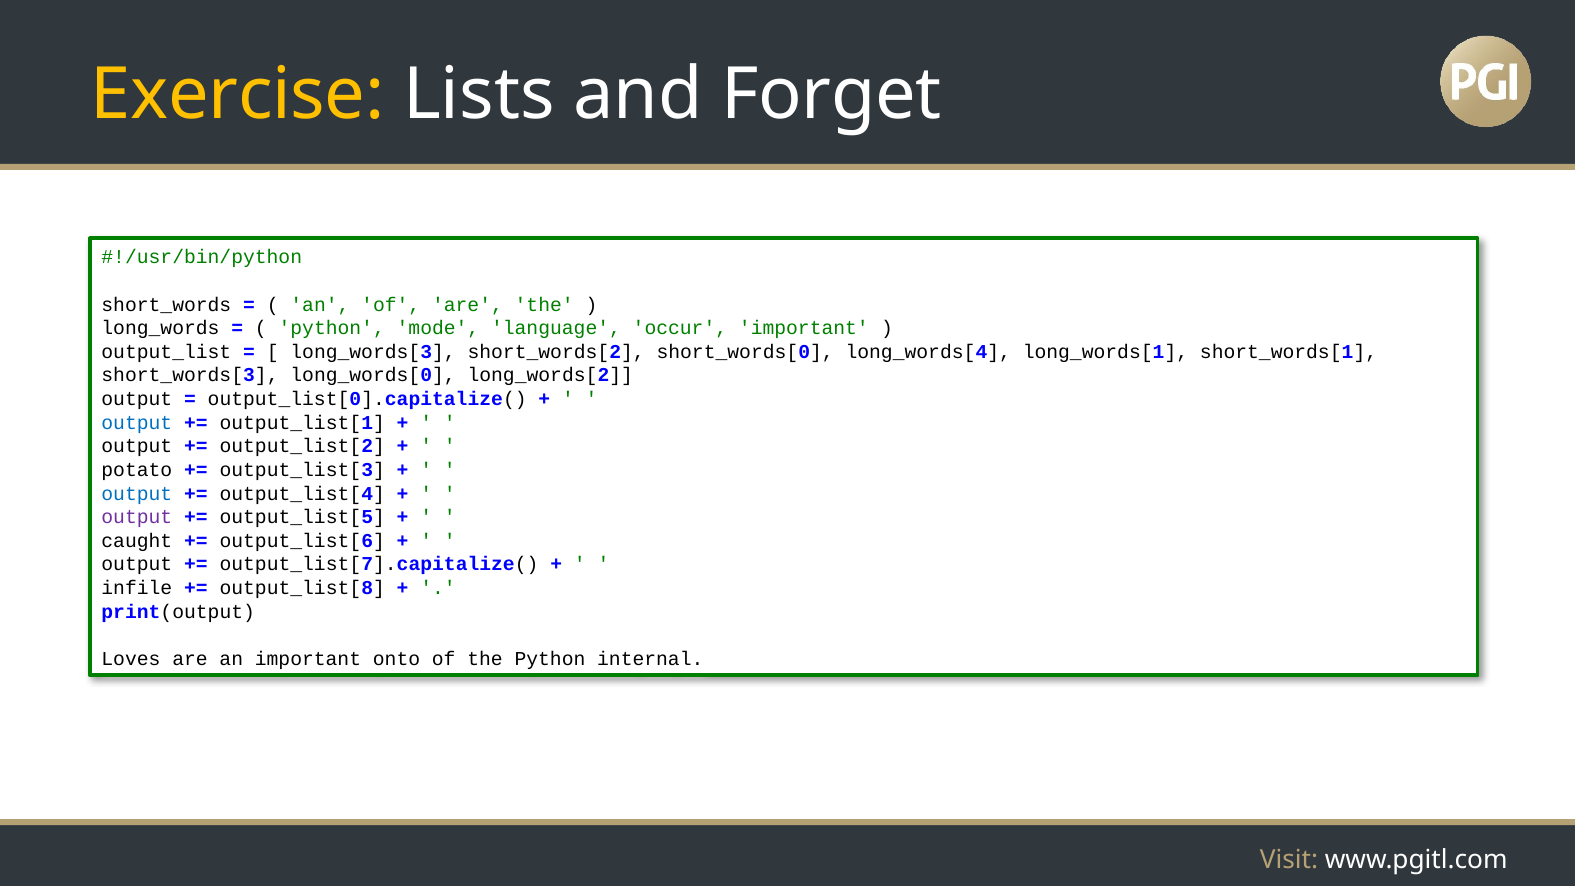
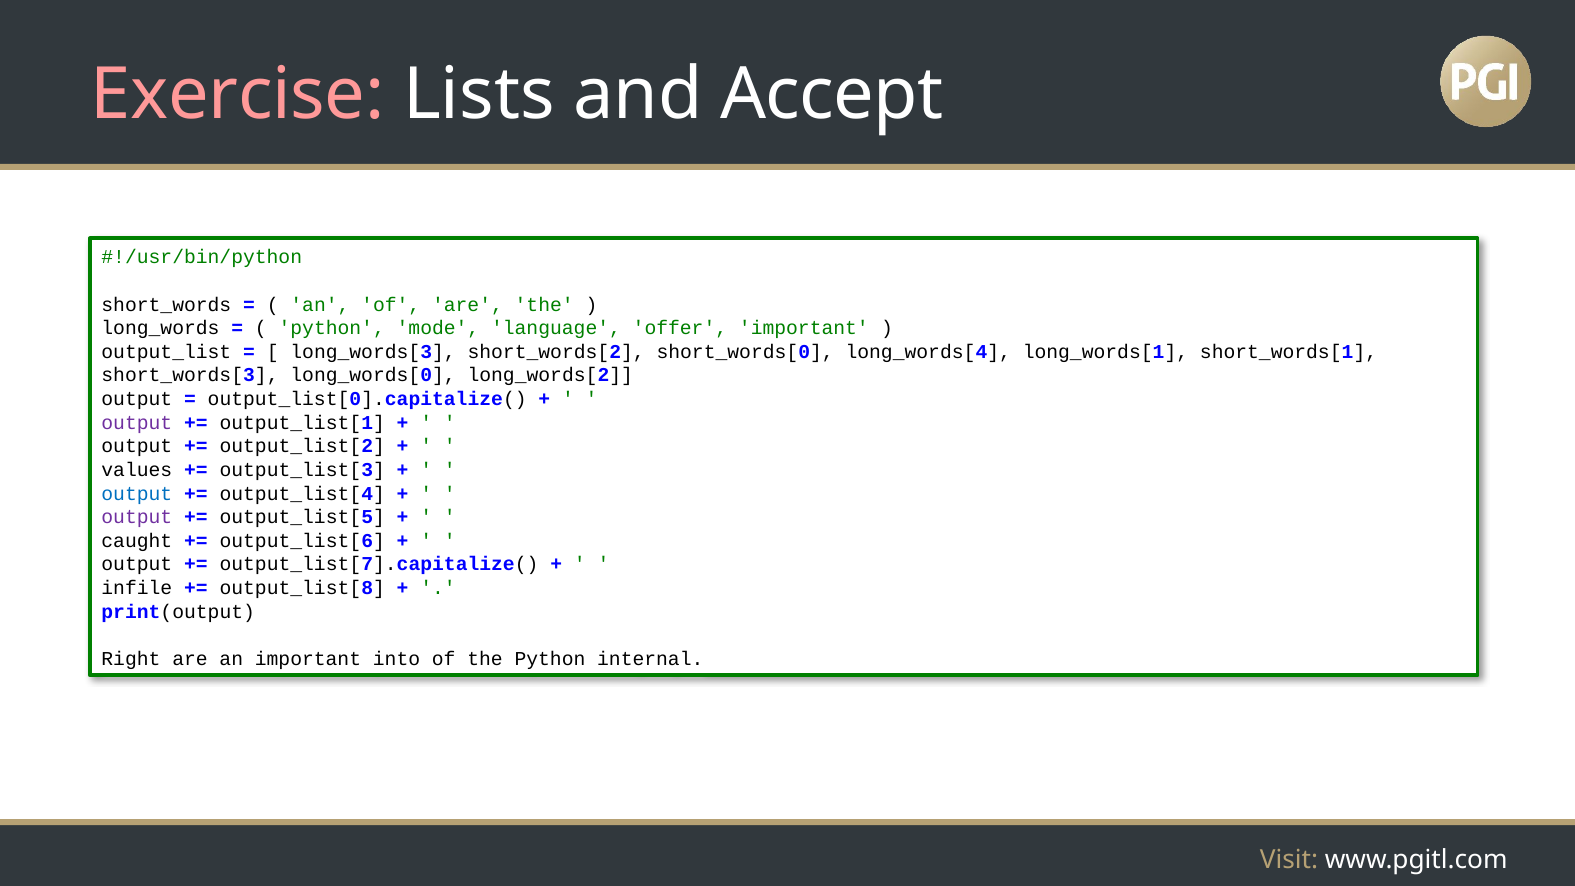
Exercise colour: yellow -> pink (238, 95)
Forget: Forget -> Accept (832, 95)
occur: occur -> offer (680, 328)
output colour: blue -> purple (137, 423)
potato: potato -> values (137, 470)
Loves: Loves -> Right (131, 659)
onto: onto -> into (397, 659)
